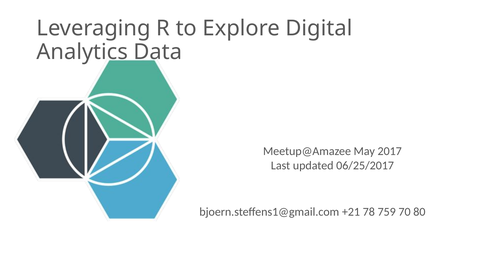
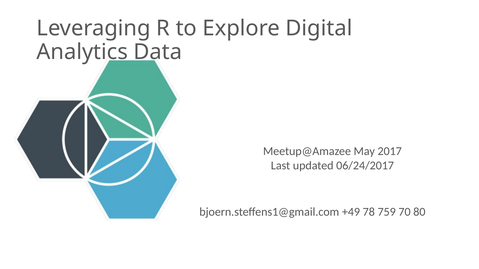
06/25/2017: 06/25/2017 -> 06/24/2017 (365, 166)
+21: +21 -> +49 (351, 212)
